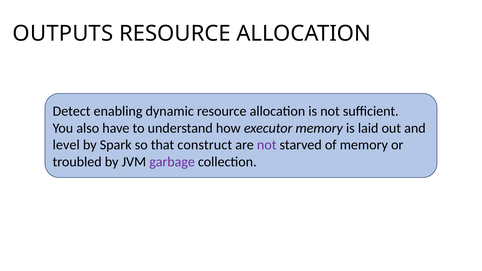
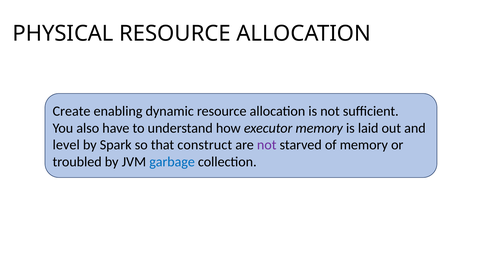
OUTPUTS: OUTPUTS -> PHYSICAL (63, 34)
Detect: Detect -> Create (72, 111)
garbage colour: purple -> blue (172, 162)
